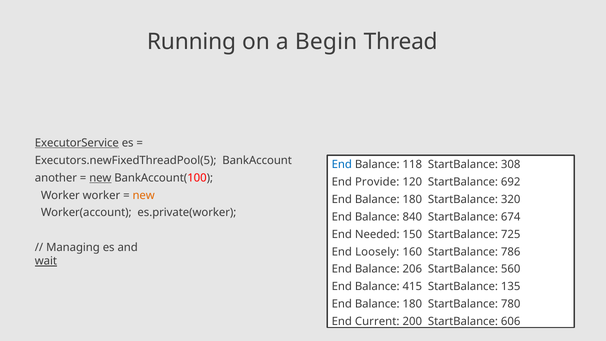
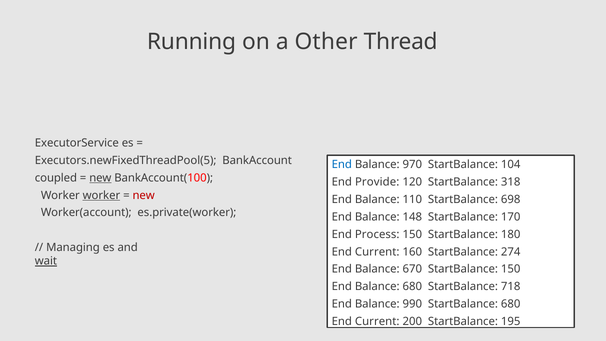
Begin: Begin -> Other (326, 42)
ExecutorService underline: present -> none (77, 143)
118: 118 -> 970 (412, 165)
308: 308 -> 104 (511, 165)
another: another -> coupled (56, 178)
692: 692 -> 318 (511, 182)
worker underline: none -> present (101, 195)
new colour: orange -> red (144, 195)
180: 180 -> 110 (412, 199)
320: 320 -> 698 (511, 199)
840: 840 -> 148 (412, 217)
674: 674 -> 170 (511, 217)
Needed: Needed -> Process (377, 234)
725: 725 -> 180 (511, 234)
Loosely: Loosely -> Current (377, 252)
786: 786 -> 274 (511, 252)
206: 206 -> 670 (412, 269)
StartBalance 560: 560 -> 150 (511, 269)
Balance 415: 415 -> 680 (412, 286)
135: 135 -> 718 (511, 286)
180: 180 -> 990 (412, 304)
StartBalance 780: 780 -> 680 (511, 304)
606: 606 -> 195 (511, 321)
